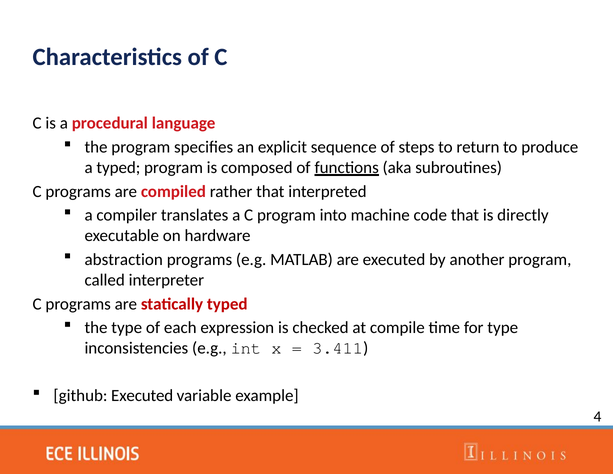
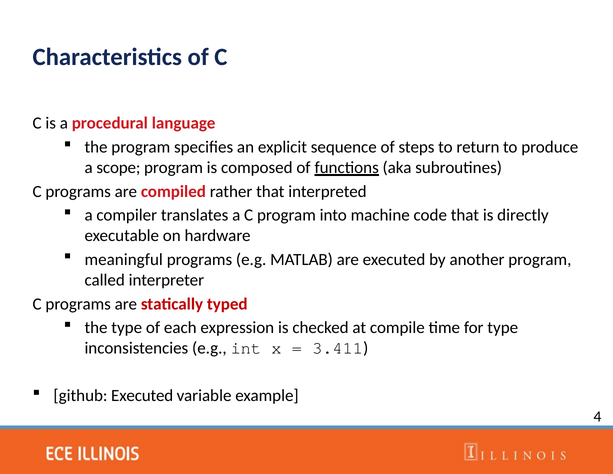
a typed: typed -> scope (118, 168)
abstraction: abstraction -> meaningful (124, 259)
